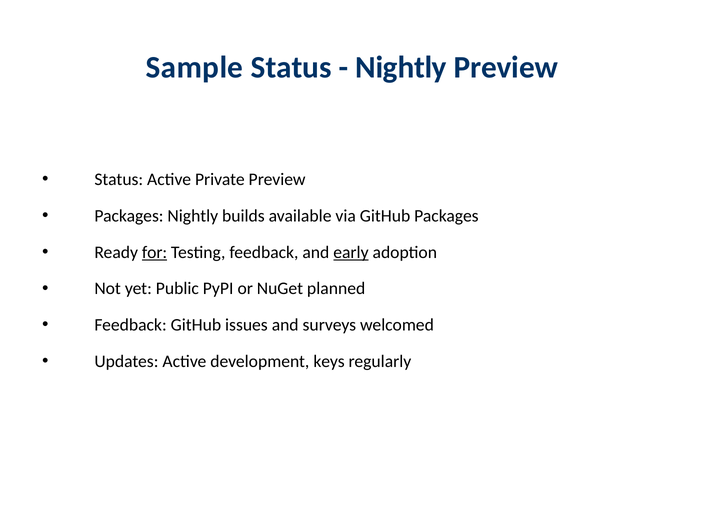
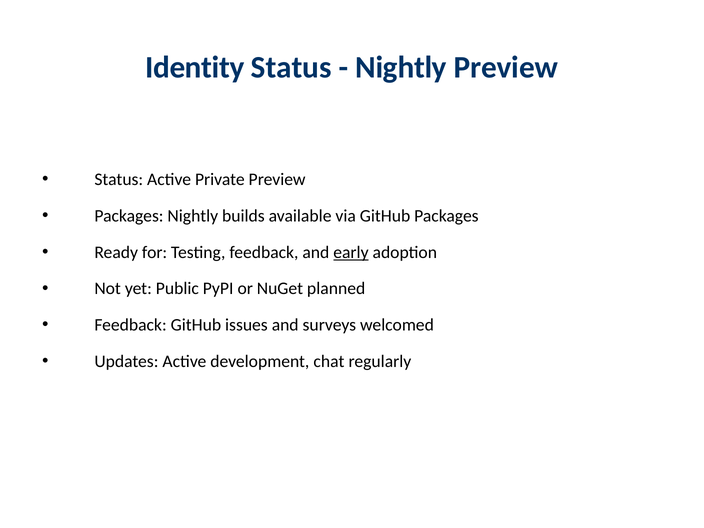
Sample: Sample -> Identity (195, 67)
for underline: present -> none (155, 252)
keys: keys -> chat (329, 361)
